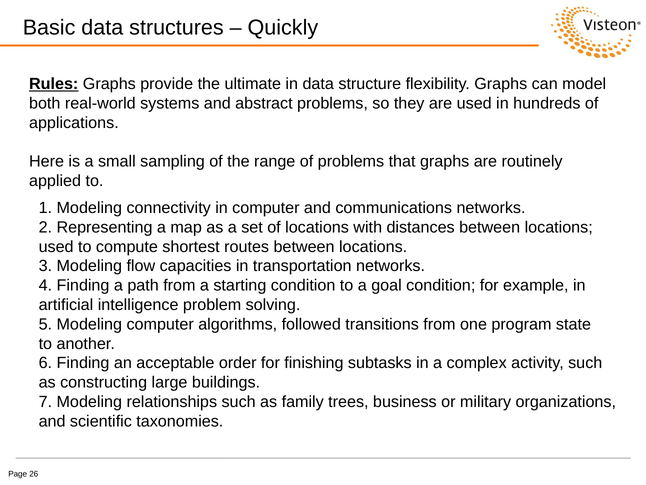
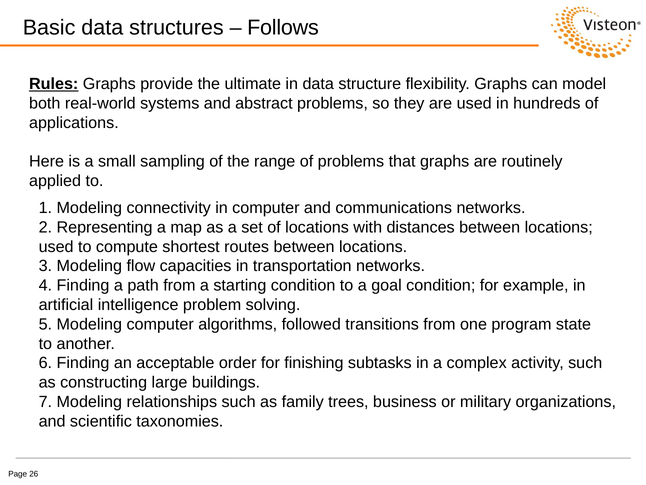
Quickly: Quickly -> Follows (283, 27)
